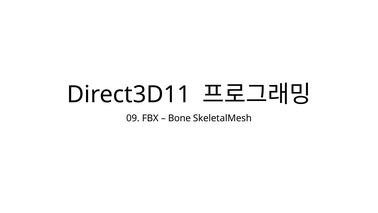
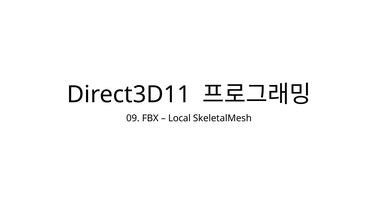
Bone: Bone -> Local (179, 118)
